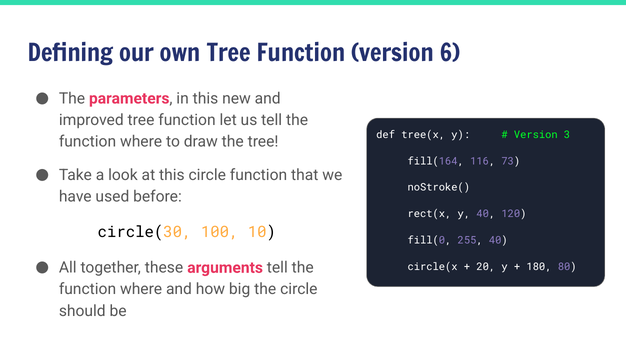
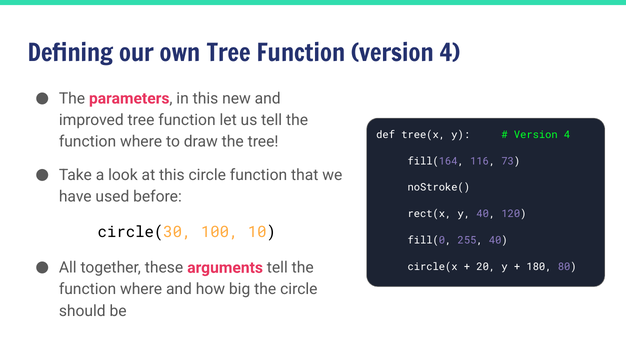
Function version 6: 6 -> 4 (450, 53)
3: 3 -> 4 (567, 135)
